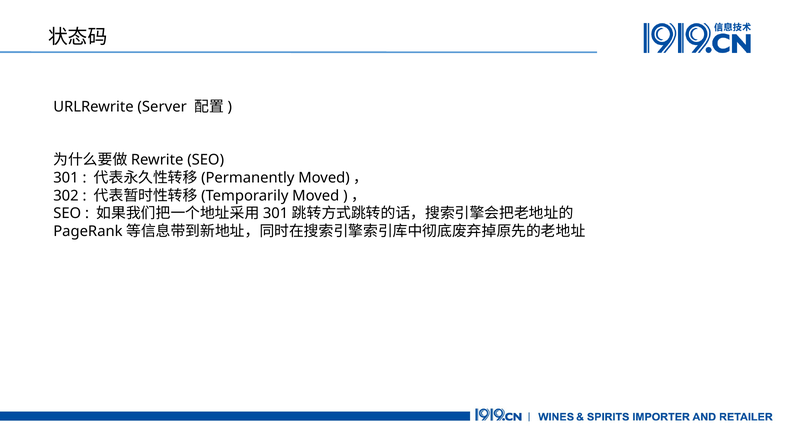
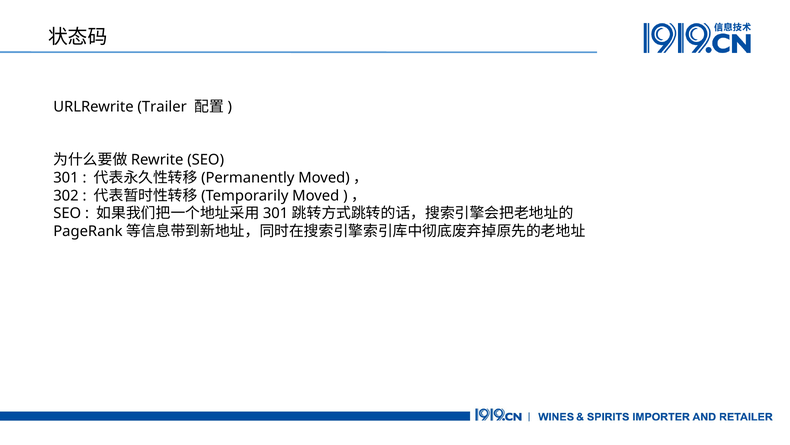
Server: Server -> Trailer (162, 107)
